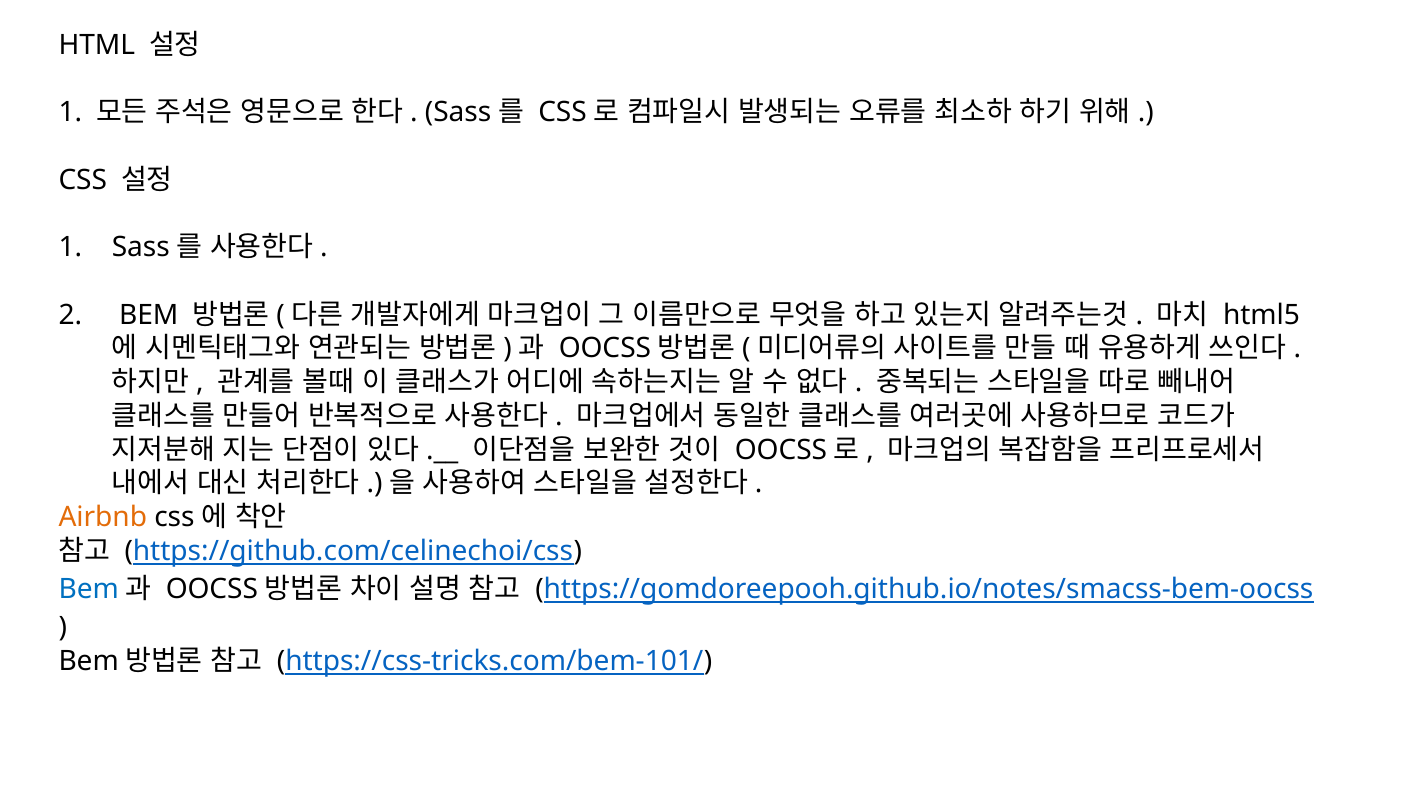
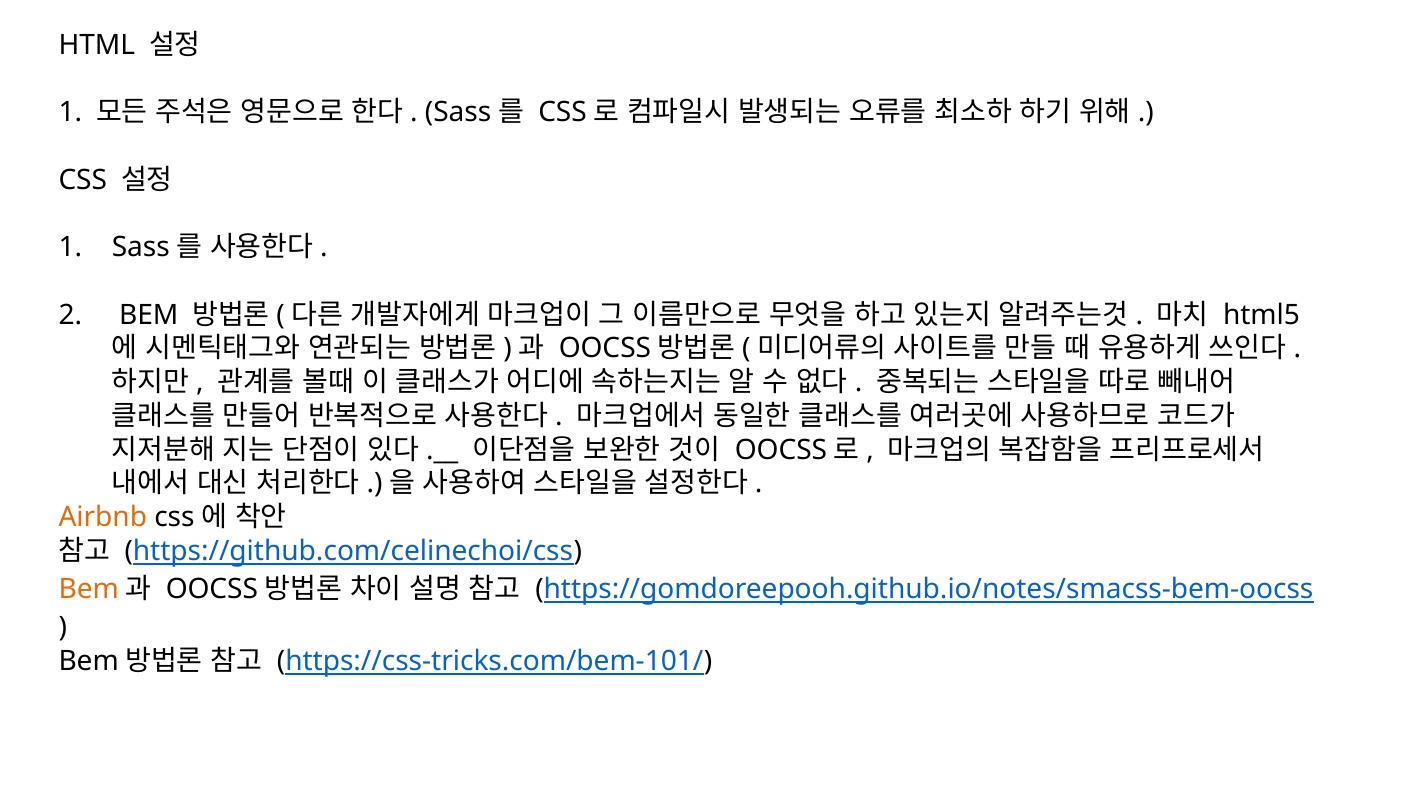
Bem colour: blue -> orange (89, 589)
